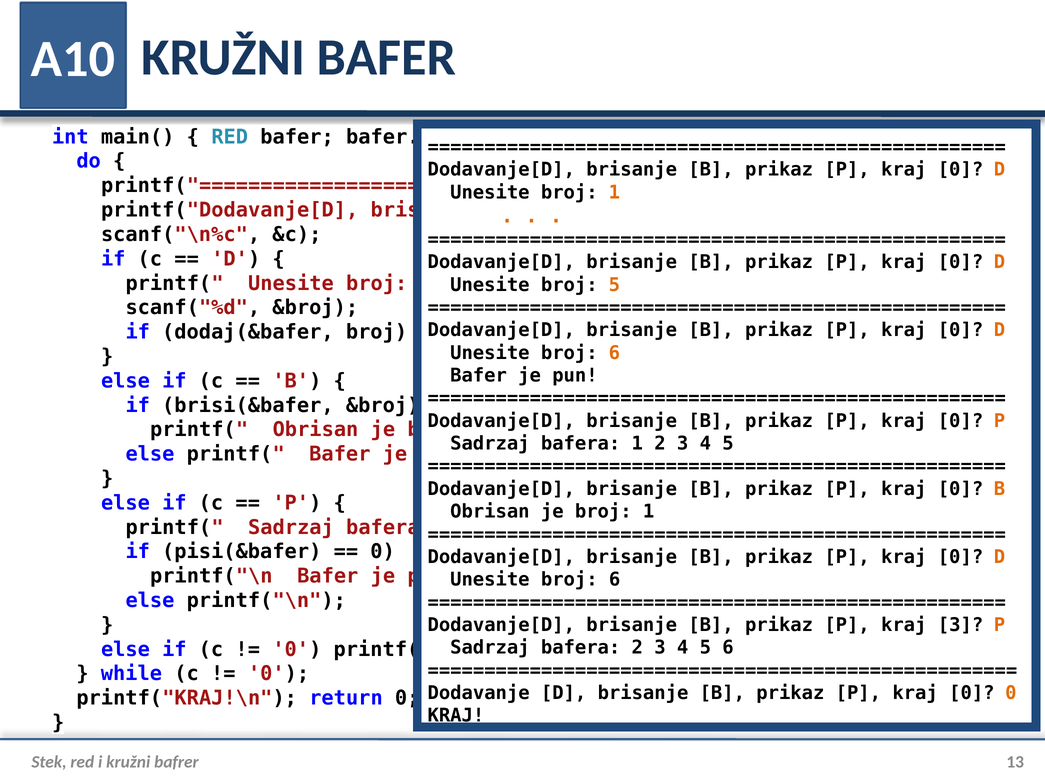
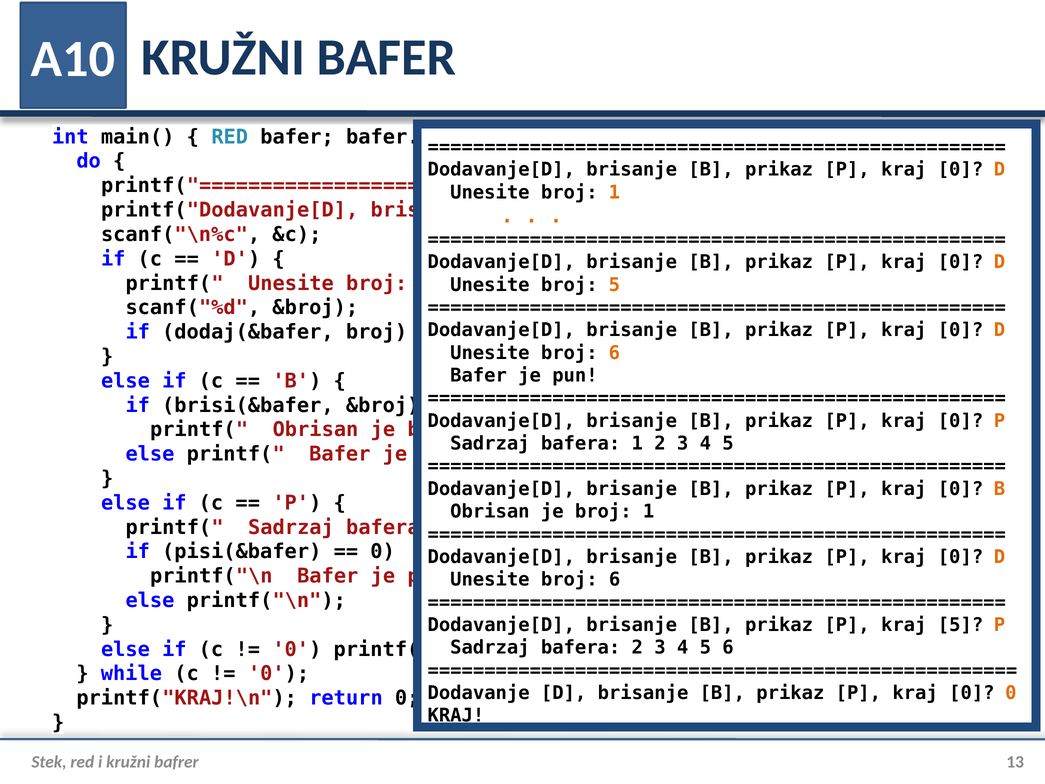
kraj 3: 3 -> 5 (961, 625)
